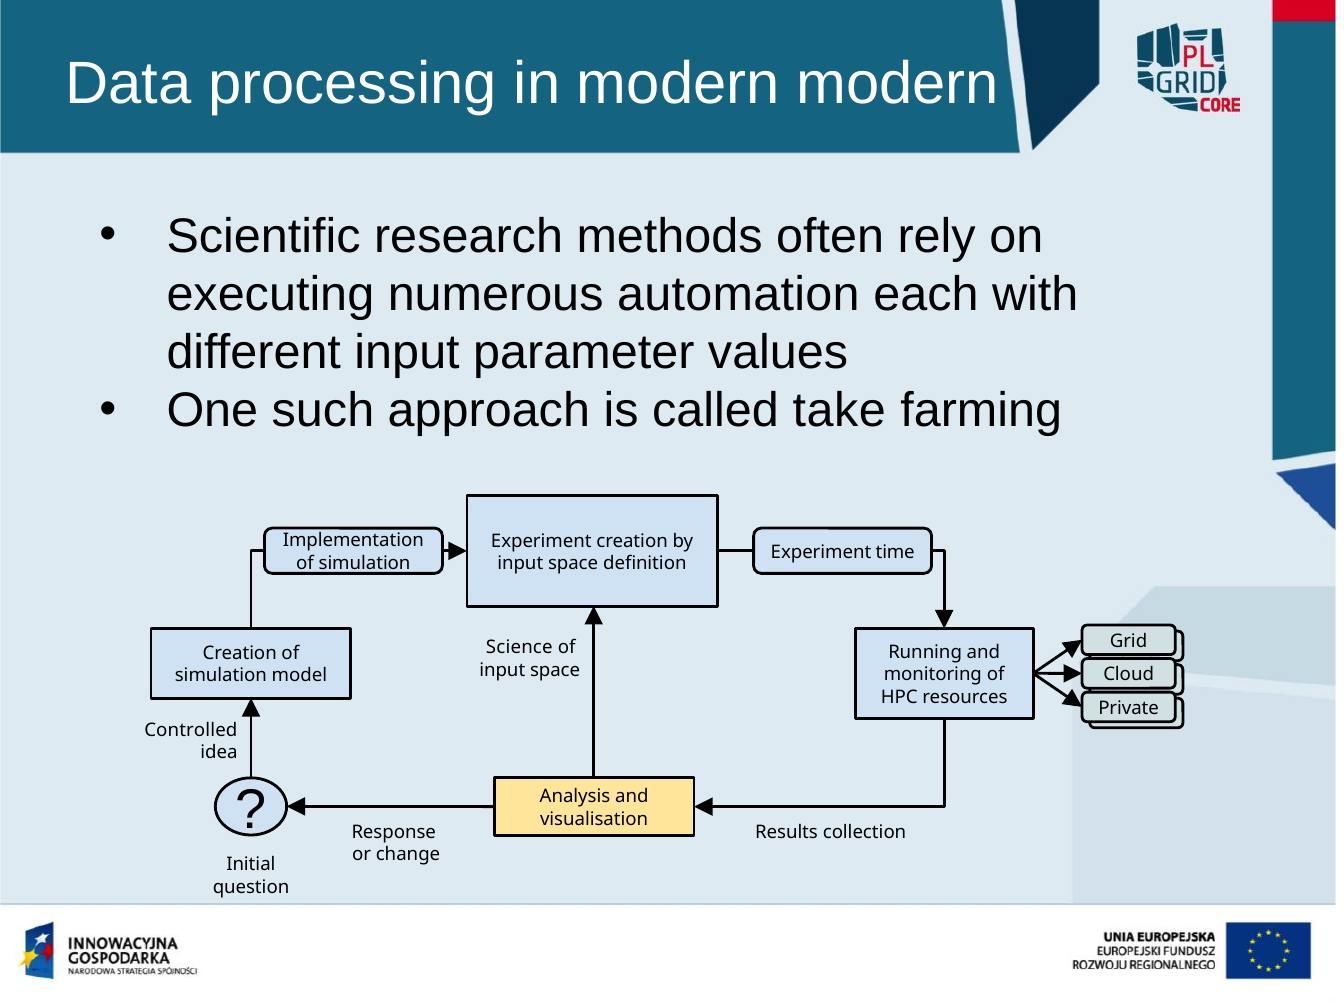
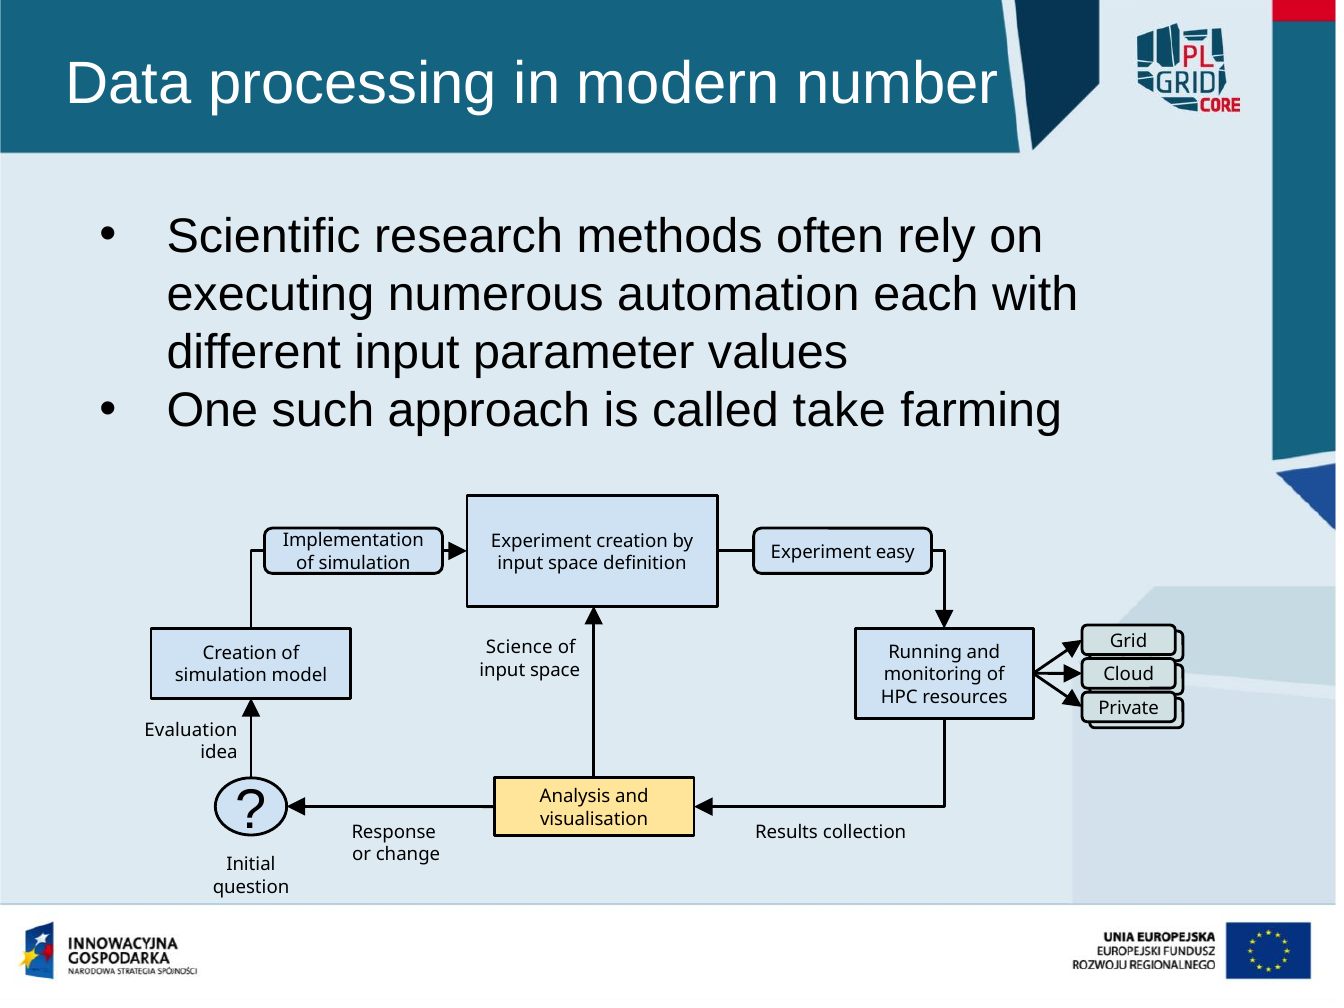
modern modern: modern -> number (898, 83)
time: time -> easy (895, 552)
Controlled: Controlled -> Evaluation (191, 730)
